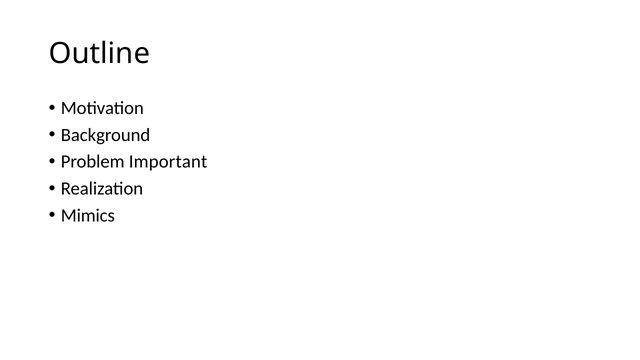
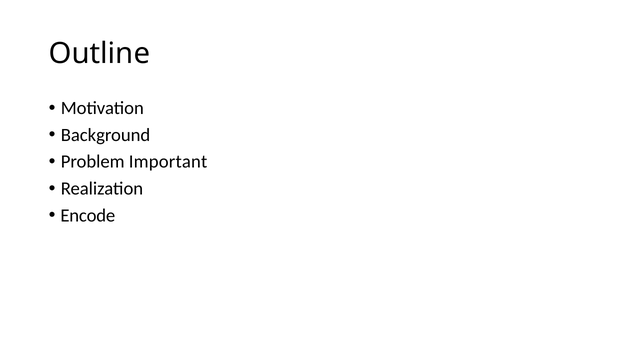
Mimics: Mimics -> Encode (88, 215)
